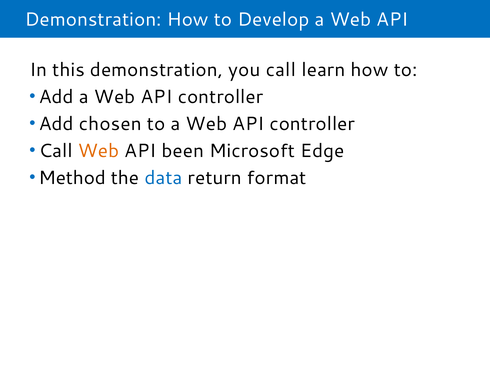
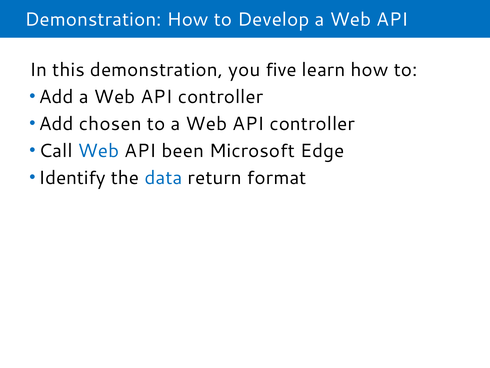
you call: call -> five (281, 70)
Web colour: orange -> blue (98, 151)
Method: Method -> Identify (72, 178)
